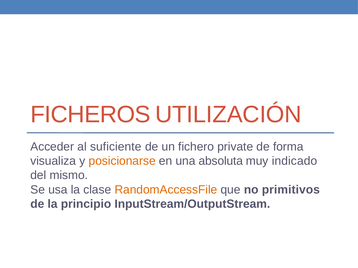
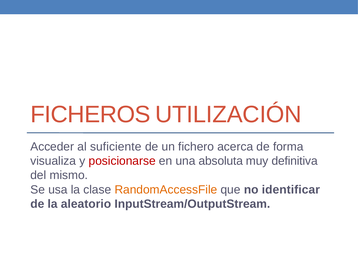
private: private -> acerca (235, 147)
posicionarse colour: orange -> red (122, 161)
indicado: indicado -> definitiva (295, 161)
primitivos: primitivos -> identificar (291, 190)
principio: principio -> aleatorio (86, 204)
